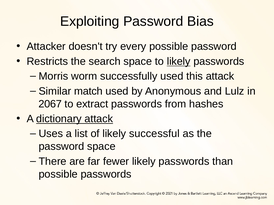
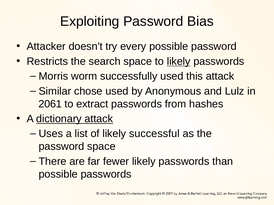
match: match -> chose (88, 91)
2067: 2067 -> 2061 (50, 104)
